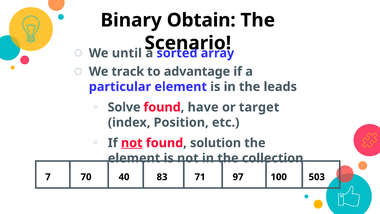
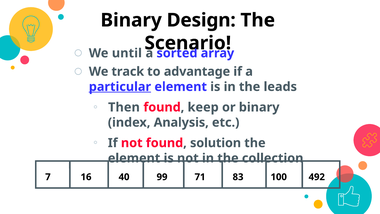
Obtain: Obtain -> Design (201, 20)
particular underline: none -> present (120, 87)
Solve: Solve -> Then (124, 107)
have: have -> keep (203, 107)
or target: target -> binary (259, 107)
Position: Position -> Analysis (181, 122)
not underline: present -> none (132, 143)
70: 70 -> 16 (86, 177)
83: 83 -> 99 (162, 177)
97: 97 -> 83 (238, 177)
503: 503 -> 492 (317, 177)
